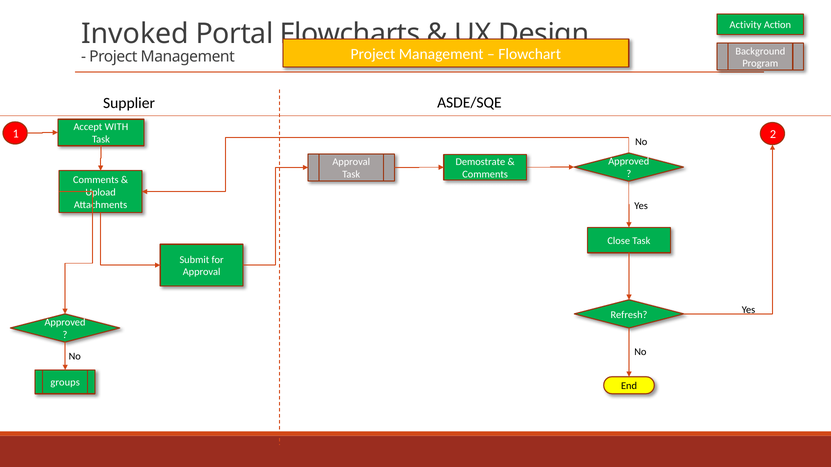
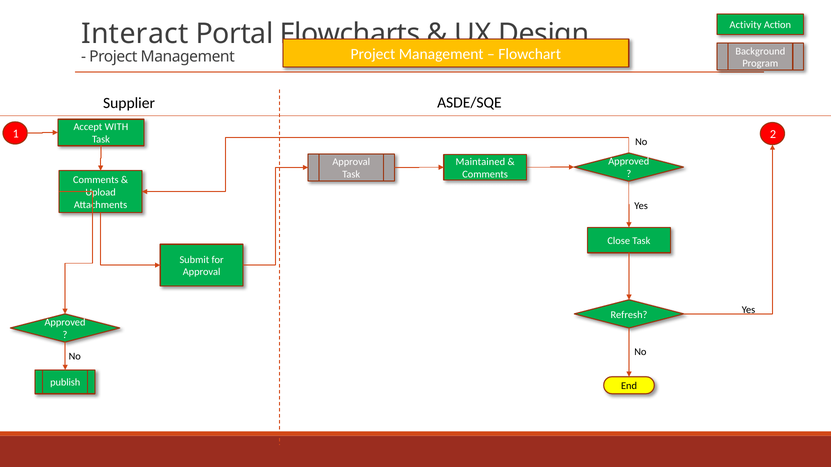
Invoked: Invoked -> Interact (135, 34)
Demostrate: Demostrate -> Maintained (480, 162)
groups: groups -> publish (65, 383)
